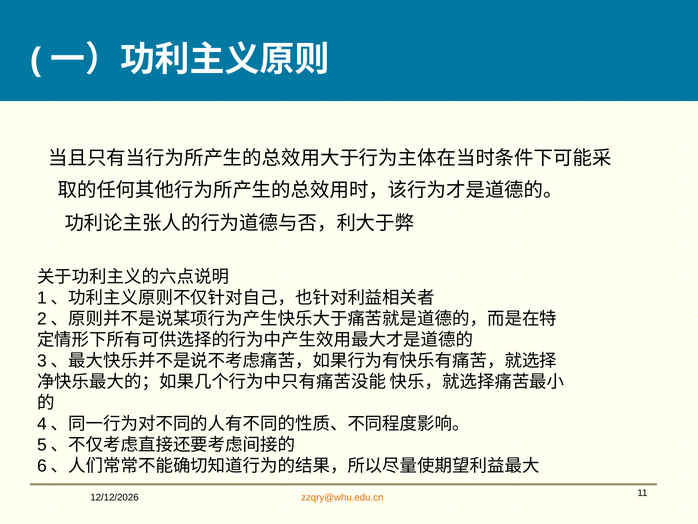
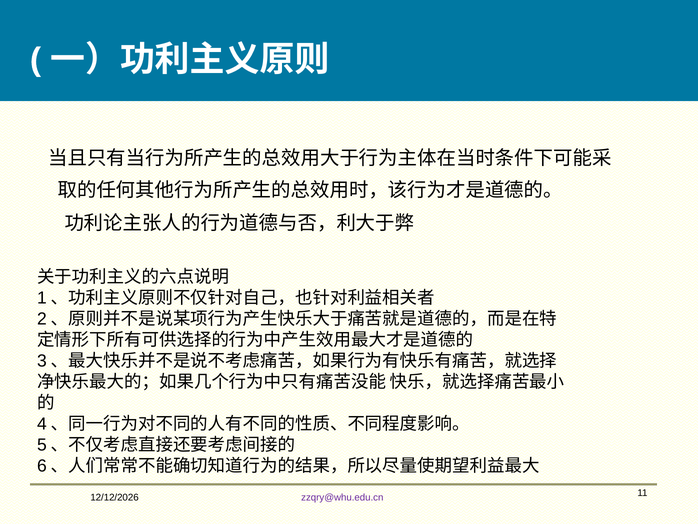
zzqry@whu.edu.cn colour: orange -> purple (342, 497)
